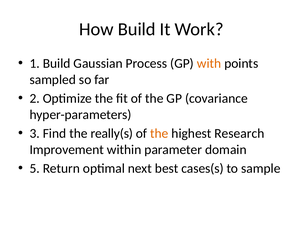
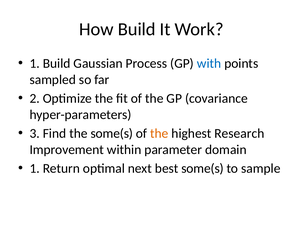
with colour: orange -> blue (209, 64)
the really(s: really(s -> some(s (112, 134)
5: 5 -> 1 (35, 169)
best cases(s: cases(s -> some(s (203, 169)
